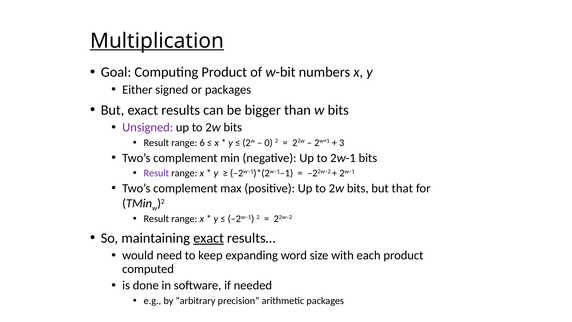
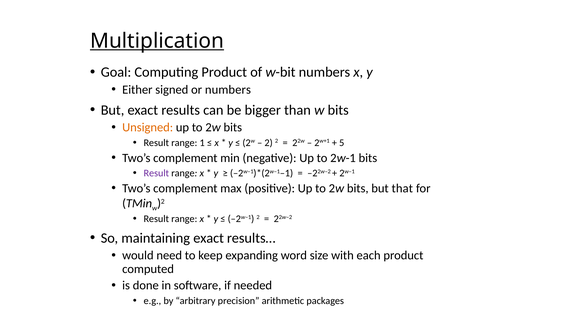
or packages: packages -> numbers (228, 90)
Unsigned colour: purple -> orange (148, 127)
6: 6 -> 1 (202, 143)
0: 0 -> 2 (269, 143)
3: 3 -> 5 (342, 143)
exact underline: present -> none (209, 238)
